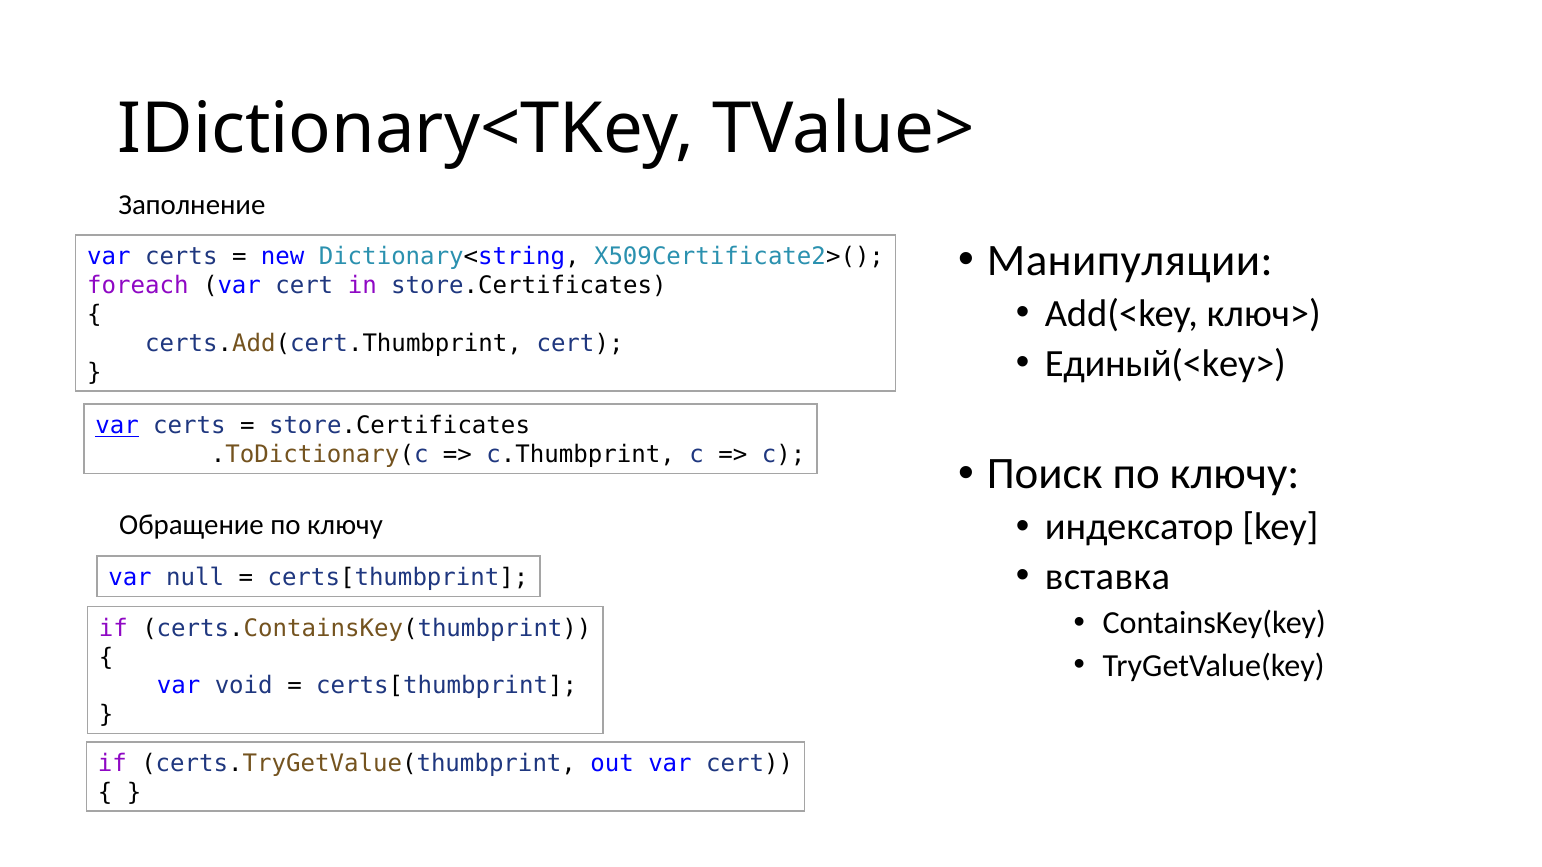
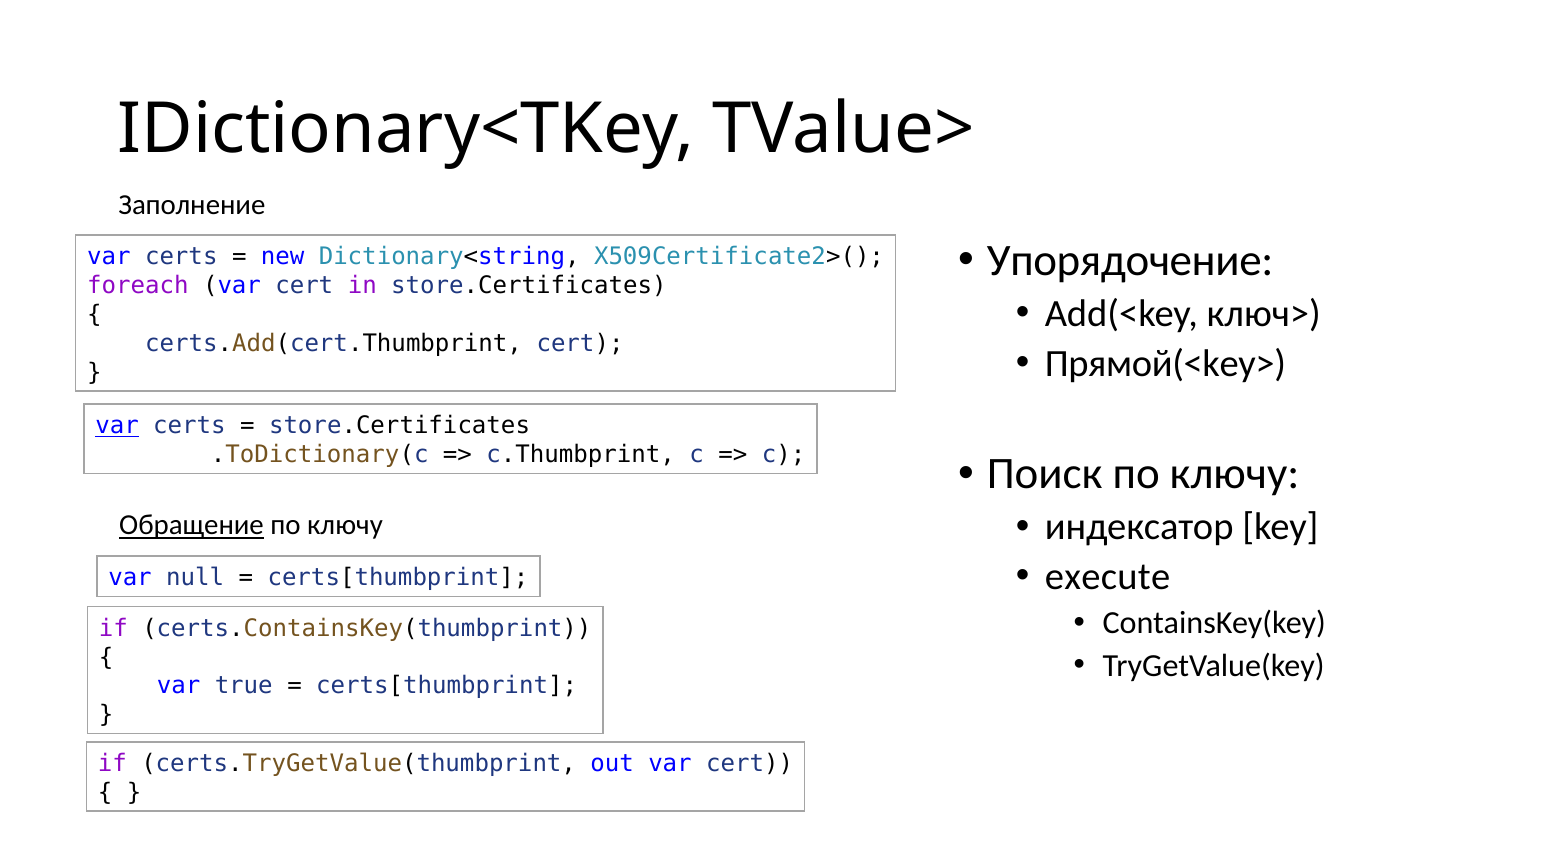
Манипуляции: Манипуляции -> Упорядочение (1130, 261)
Единый(<key>: Единый(<key> -> Прямой(<key> (1165, 363)
Обращение underline: none -> present (192, 525)
вставка: вставка -> execute (1108, 577)
void: void -> true (244, 686)
